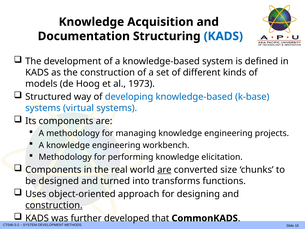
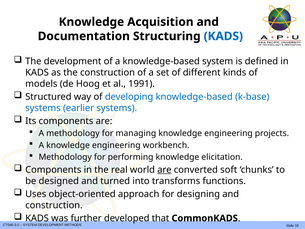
1973: 1973 -> 1991 (142, 84)
virtual: virtual -> earlier (79, 108)
size: size -> soft (229, 170)
construction underline: present -> none (54, 205)
